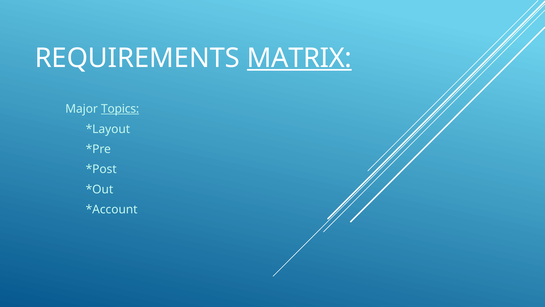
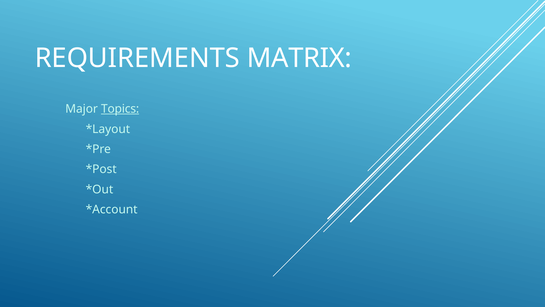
MATRIX underline: present -> none (299, 58)
